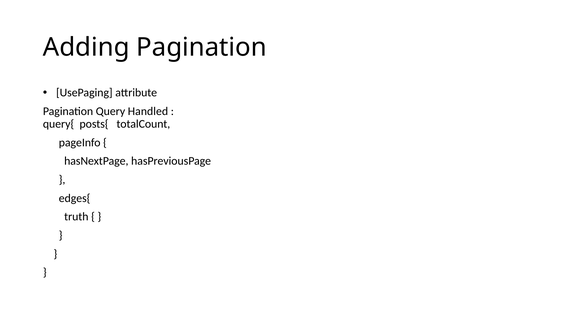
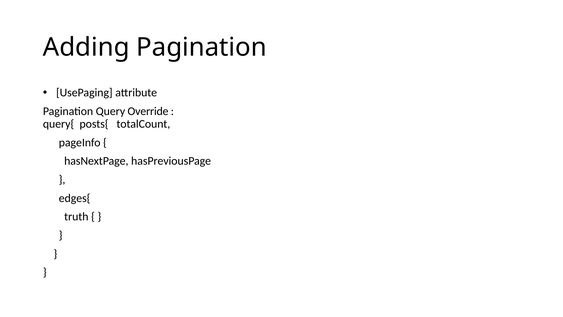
Handled: Handled -> Override (148, 111)
